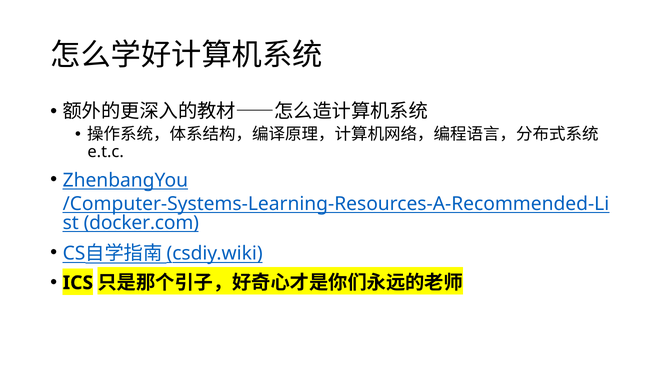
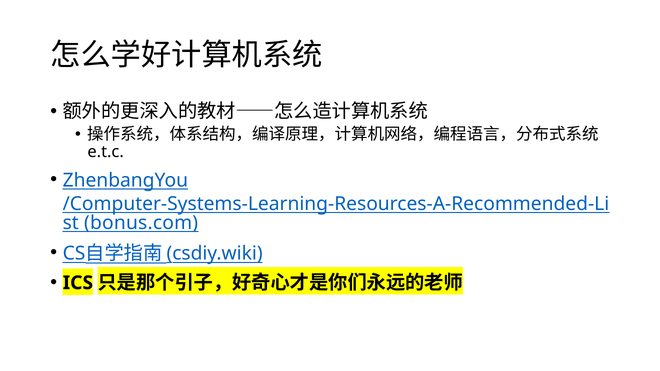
docker.com: docker.com -> bonus.com (141, 223)
